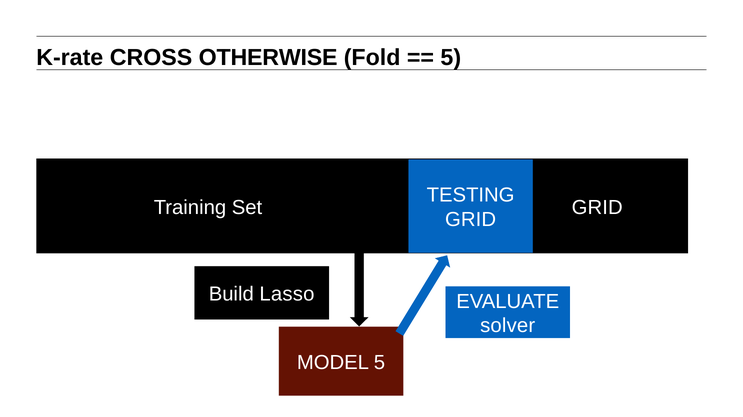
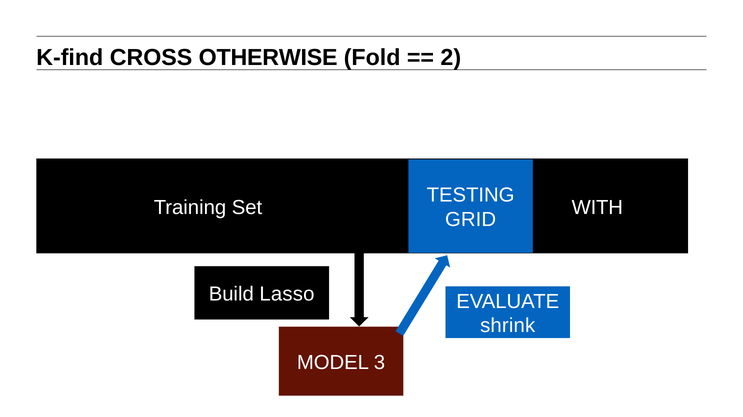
K-rate: K-rate -> K-find (70, 58)
5: 5 -> 2 (451, 58)
Set GRID: GRID -> WITH (597, 207)
solver: solver -> shrink (508, 326)
MODEL 5: 5 -> 3 (379, 363)
